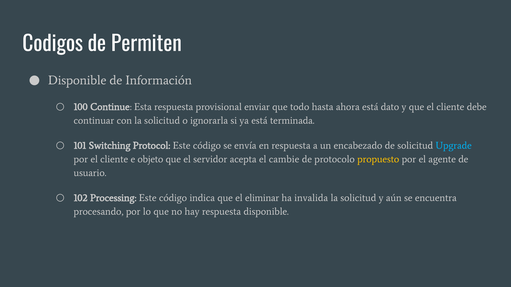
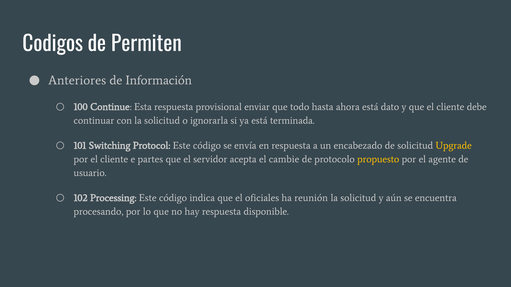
Disponible: Disponible -> Anteriores (77, 80)
Upgrade colour: light blue -> yellow (454, 146)
objeto: objeto -> partes (150, 159)
eliminar: eliminar -> oficiales (262, 198)
invalida: invalida -> reunión (311, 198)
